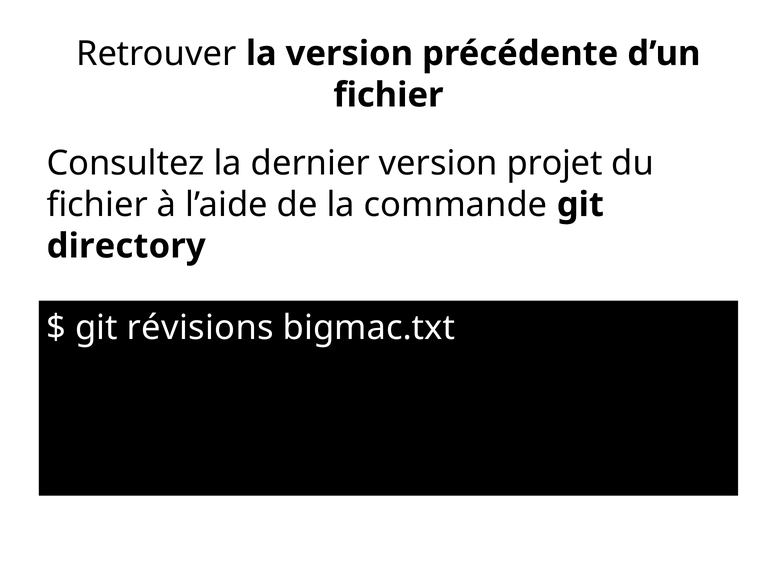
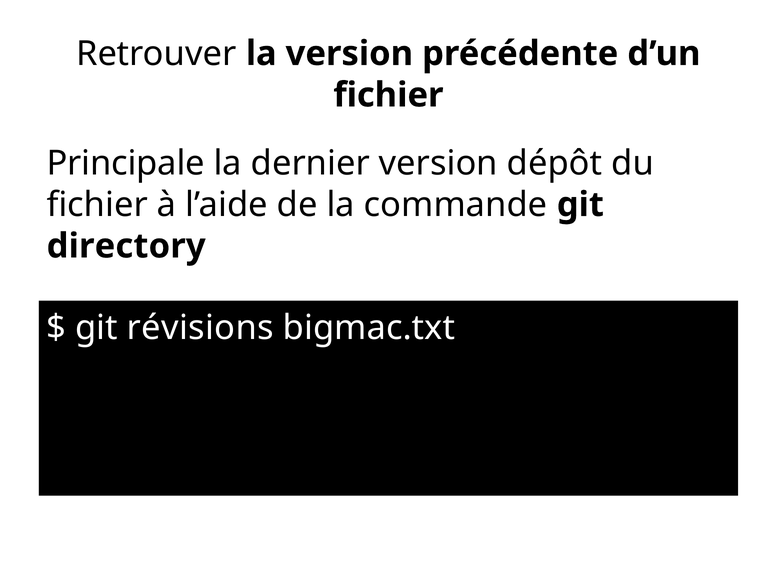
Consultez: Consultez -> Principale (126, 163)
projet: projet -> dépôt (554, 163)
